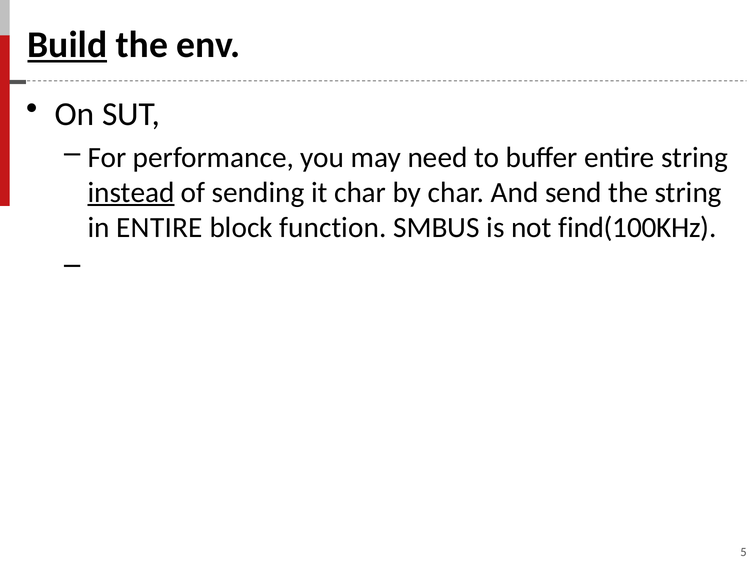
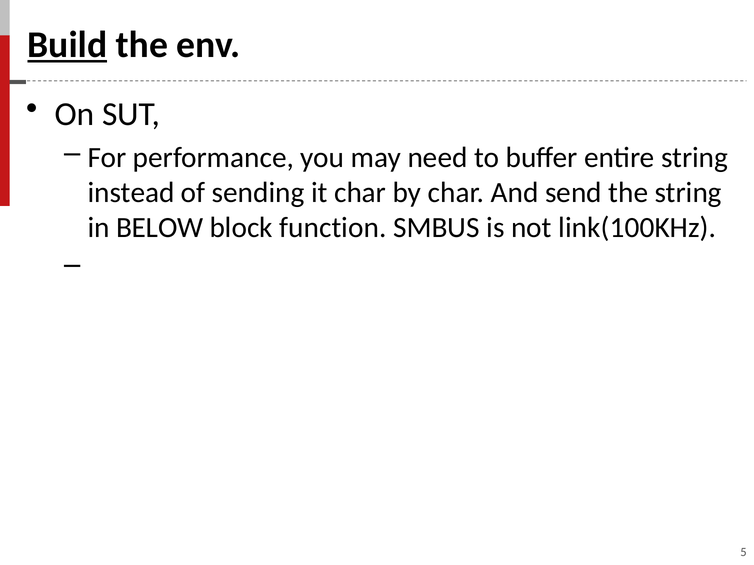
instead underline: present -> none (131, 193)
in ENTIRE: ENTIRE -> BELOW (160, 228)
find(100KHz: find(100KHz -> link(100KHz (637, 228)
